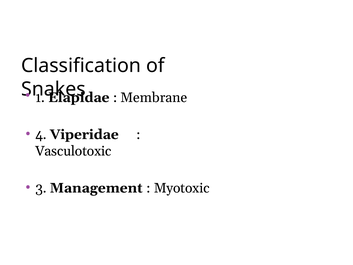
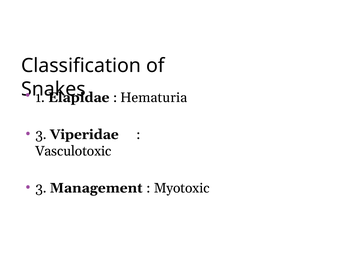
Membrane: Membrane -> Hematuria (154, 97)
4: 4 -> 3 (41, 134)
